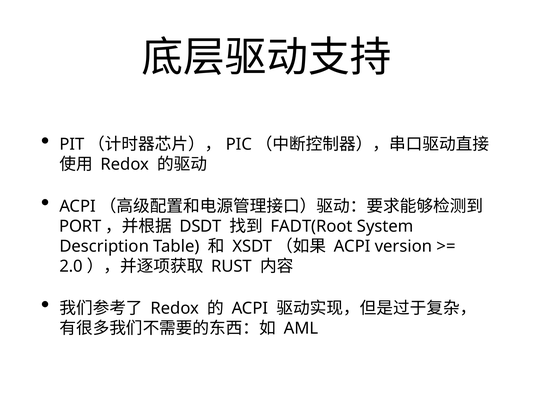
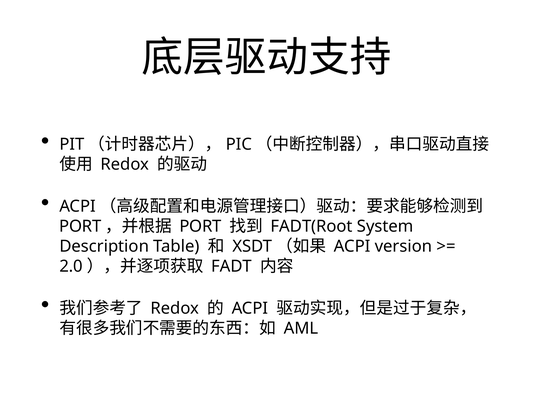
DSDT: DSDT -> PORT (200, 226)
RUST: RUST -> FADT (232, 266)
